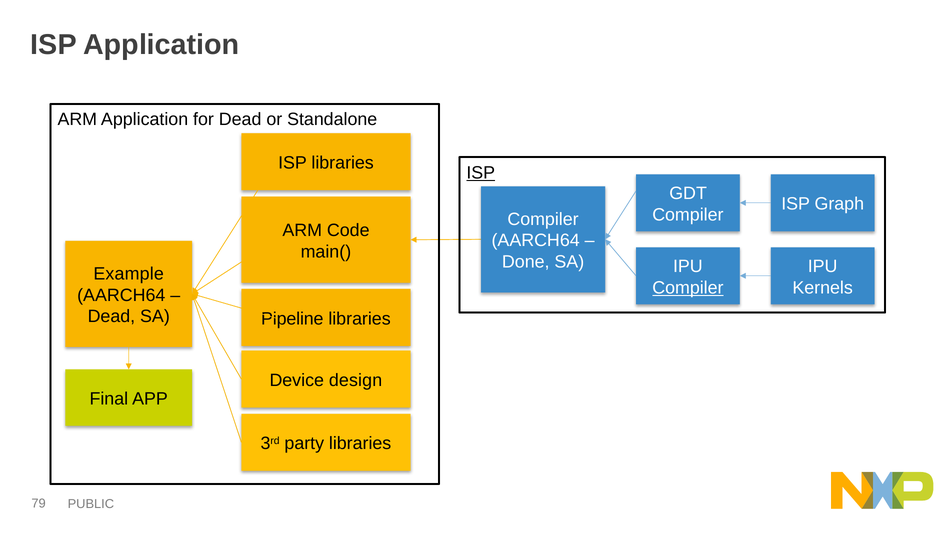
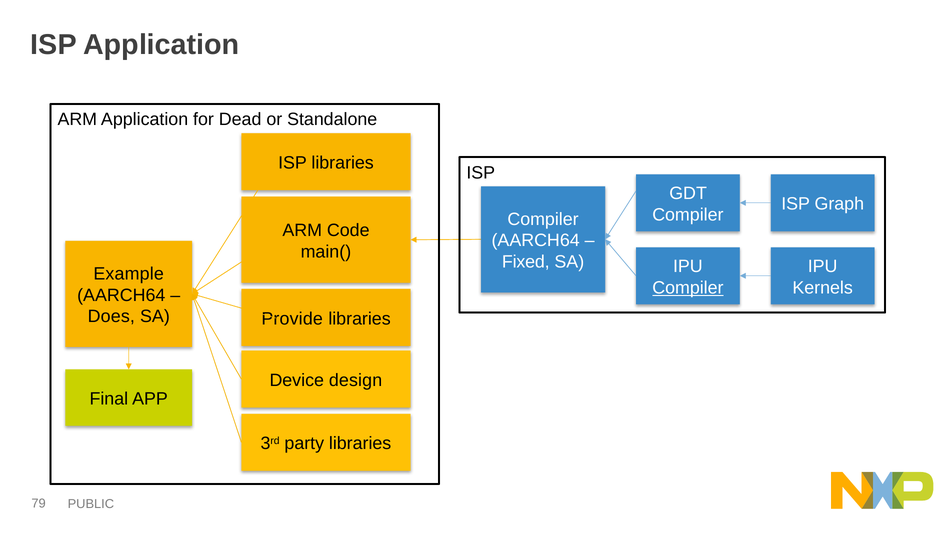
ISP underline: present -> none (481, 173)
Done: Done -> Fixed (526, 262)
Dead: Dead -> Does (111, 317)
Pipeline: Pipeline -> Provide (292, 319)
